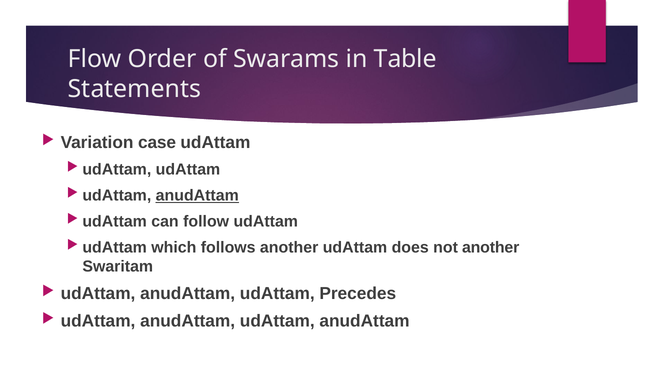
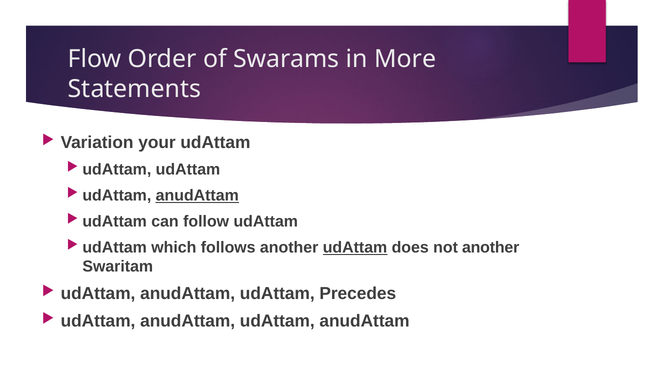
Table: Table -> More (405, 59)
case: case -> your (157, 142)
udAttam underline: none -> present (355, 247)
